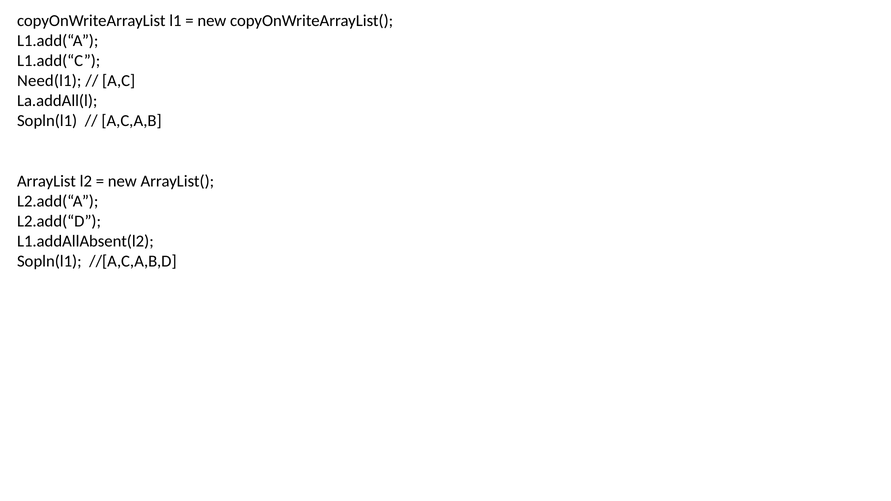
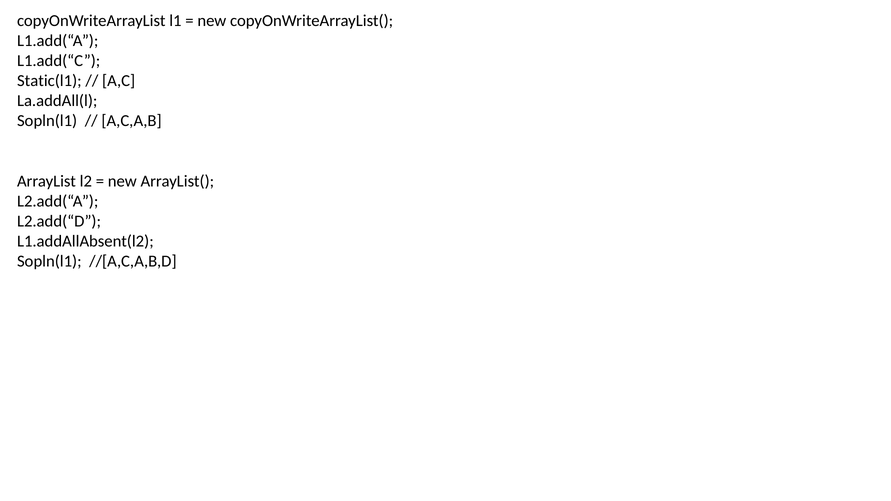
Need(l1: Need(l1 -> Static(l1 (49, 81)
